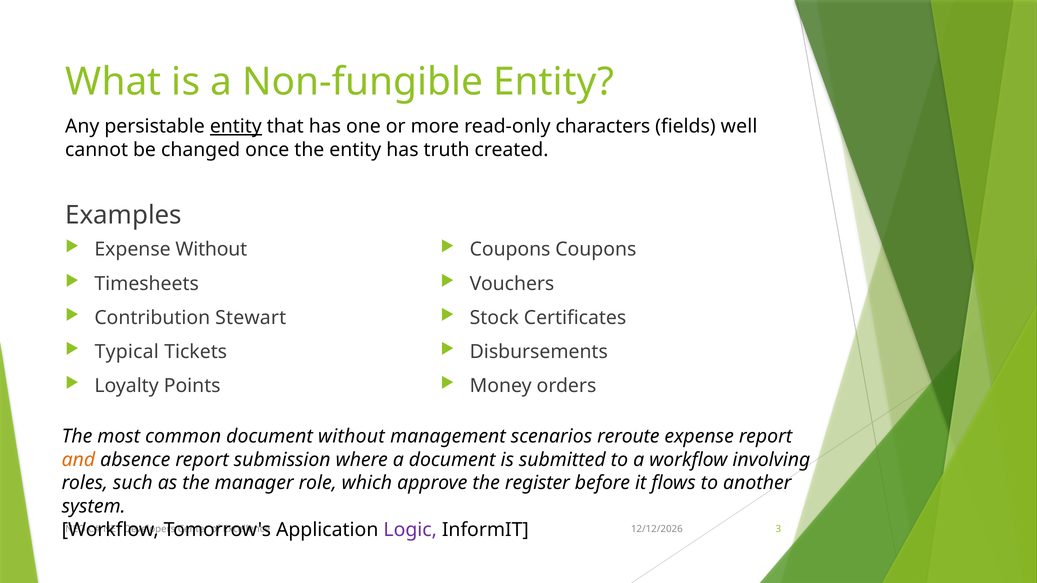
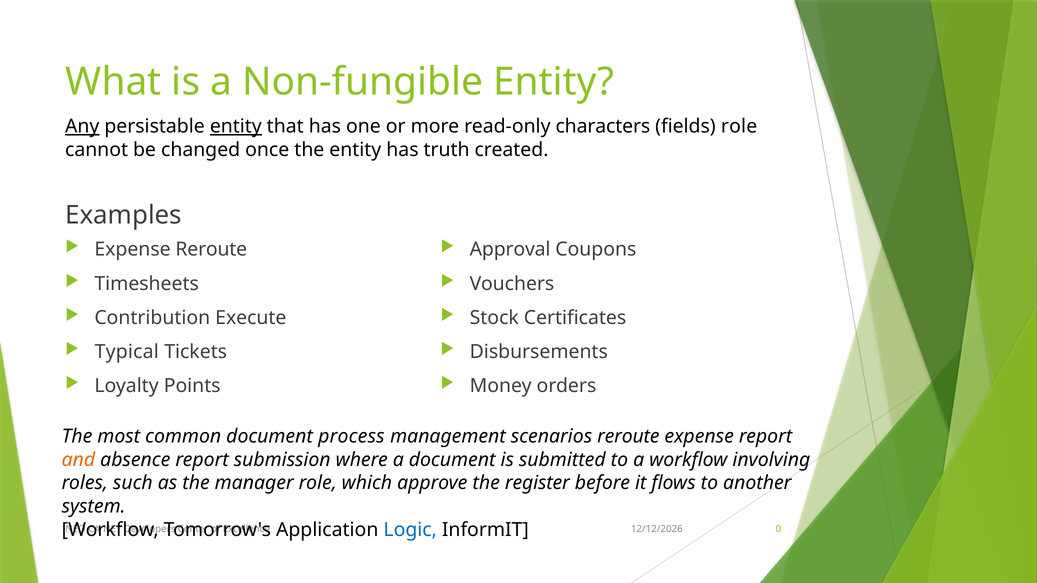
Any underline: none -> present (82, 126)
fields well: well -> role (739, 126)
Expense Without: Without -> Reroute (211, 250)
Coupons: Coupons -> Approval (510, 250)
Stewart: Stewart -> Execute (251, 318)
document without: without -> process (351, 437)
Logic colour: purple -> blue (410, 530)
3: 3 -> 0 (778, 529)
